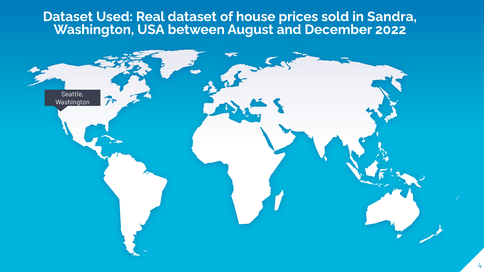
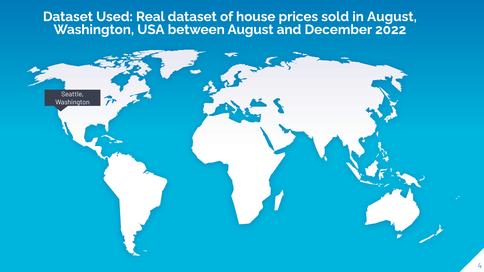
in Sandra: Sandra -> August (392, 17)
